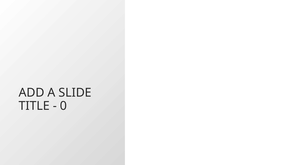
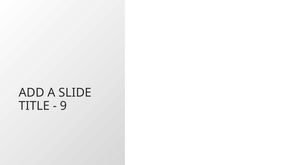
0: 0 -> 9 (63, 106)
